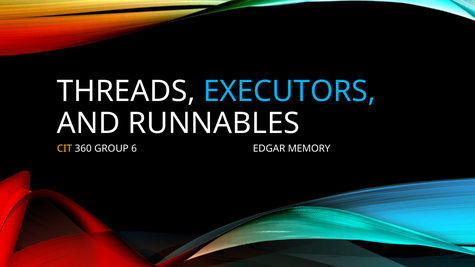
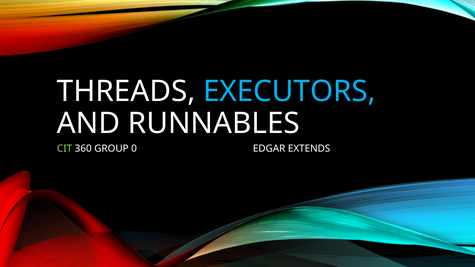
CIT colour: yellow -> light green (65, 149)
6: 6 -> 0 (134, 149)
MEMORY: MEMORY -> EXTENDS (309, 149)
